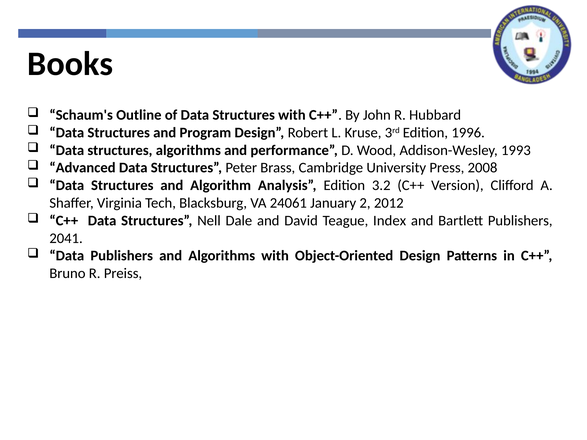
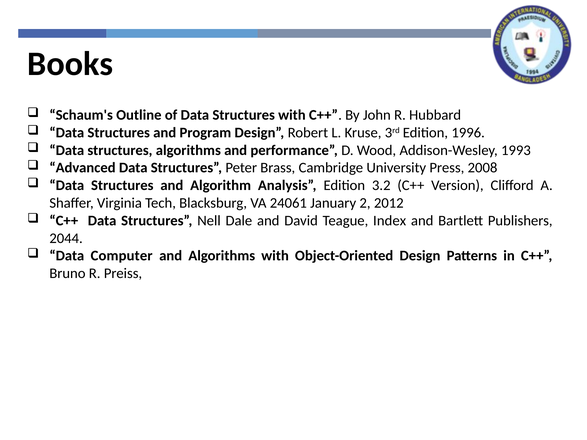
2041: 2041 -> 2044 (66, 238)
Data Publishers: Publishers -> Computer (122, 256)
